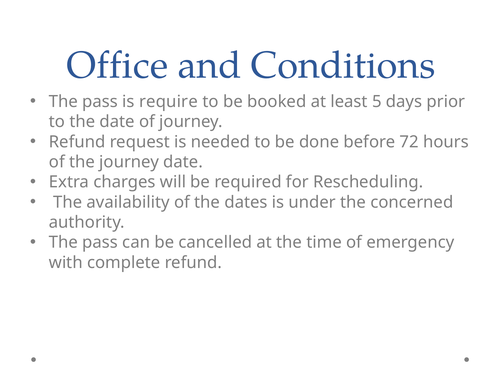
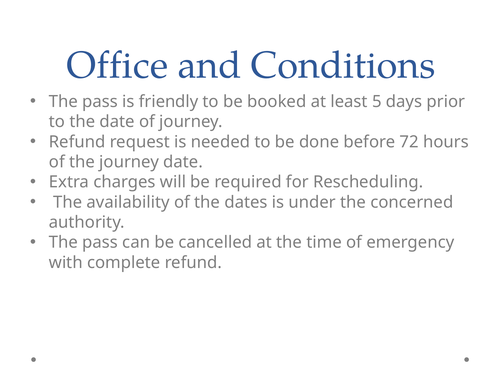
require: require -> friendly (169, 102)
